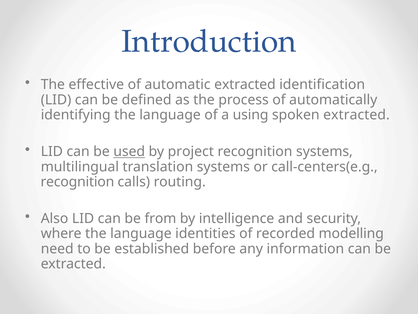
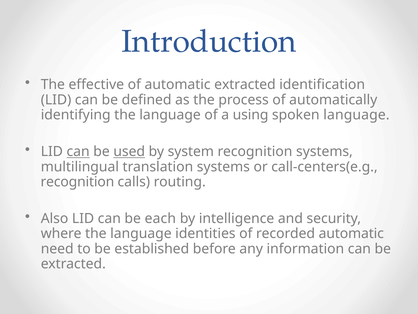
spoken extracted: extracted -> language (356, 115)
can underline: none -> present (78, 151)
project: project -> system (191, 151)
from: from -> each (160, 218)
recorded modelling: modelling -> automatic (351, 233)
